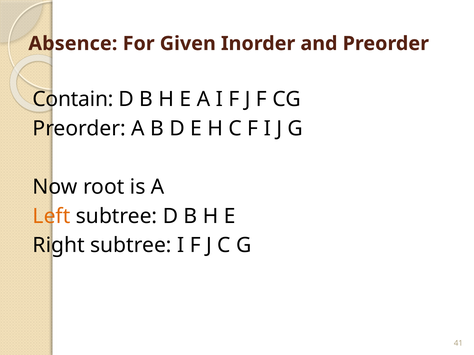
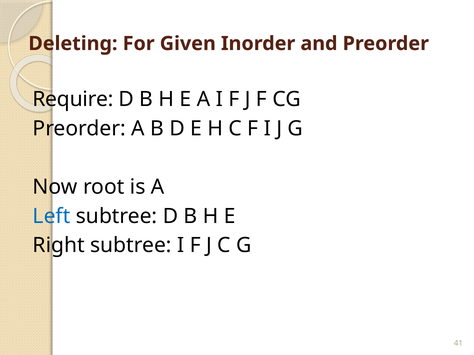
Absence: Absence -> Deleting (73, 44)
Contain: Contain -> Require (73, 99)
Left colour: orange -> blue (52, 216)
